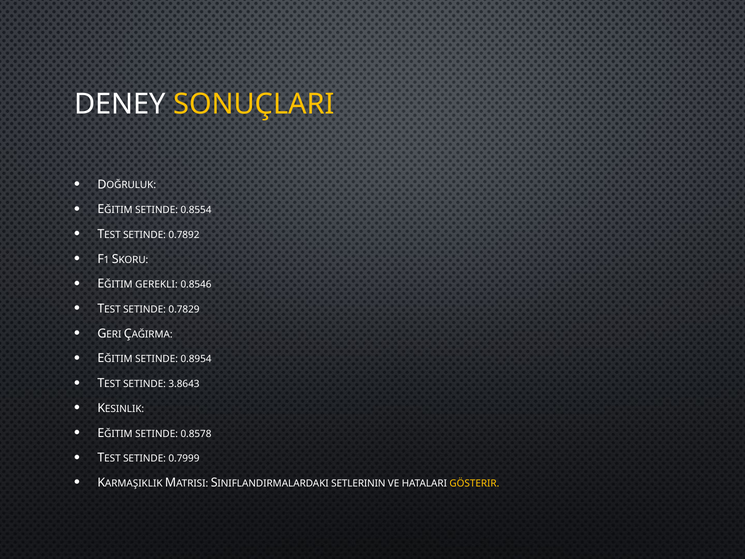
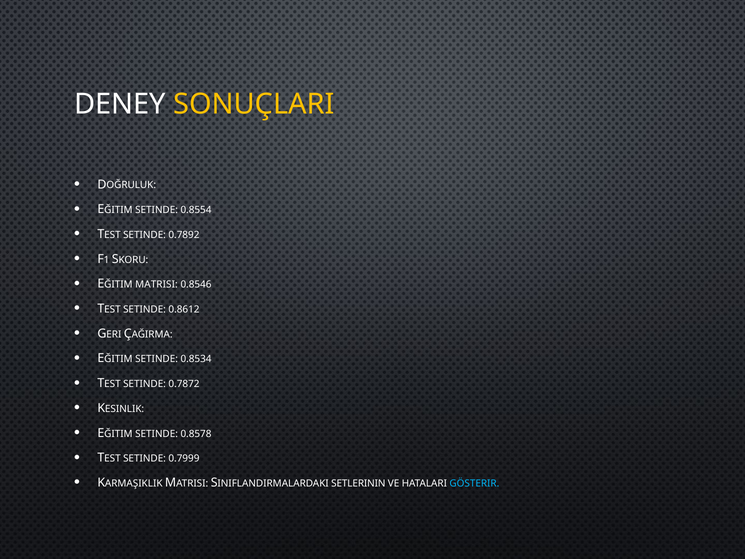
EĞITIM GEREKLI: GEREKLI -> MATRISI (156, 285)
0.7829: 0.7829 -> 0.8612 (184, 309)
0.8954: 0.8954 -> 0.8534 (196, 359)
3.8643: 3.8643 -> 0.7872 (184, 384)
GÖSTERIR colour: yellow -> light blue (474, 483)
